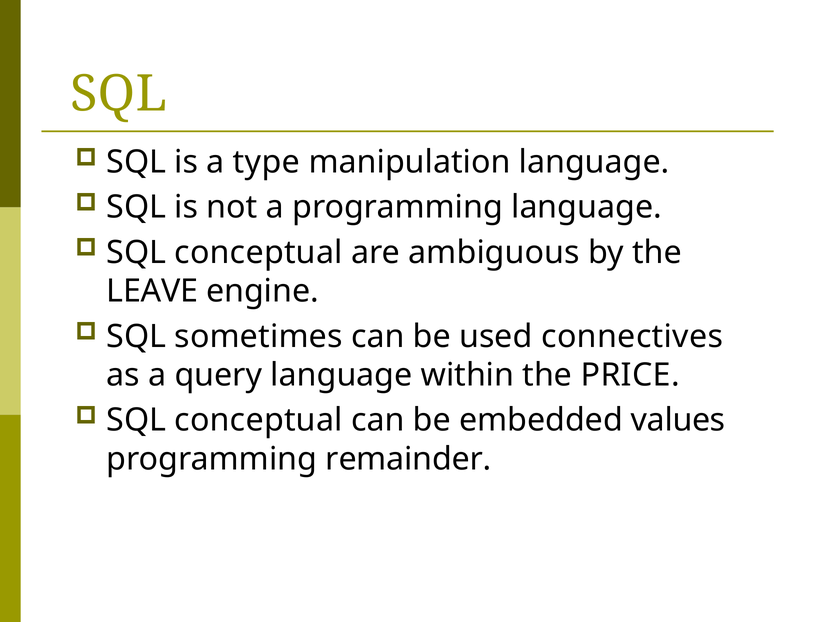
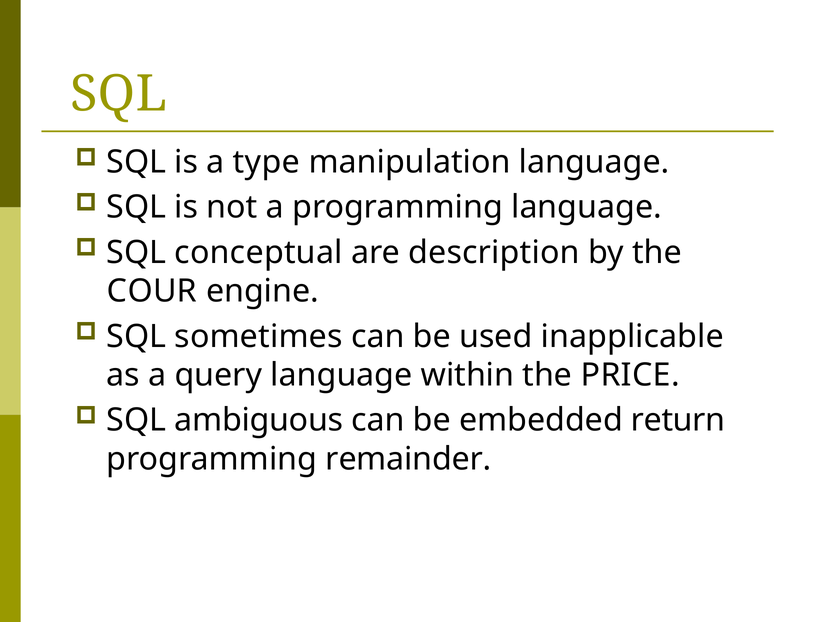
ambiguous: ambiguous -> description (494, 252)
LEAVE: LEAVE -> COUR (152, 291)
connectives: connectives -> inapplicable (632, 336)
conceptual: conceptual -> ambiguous (259, 420)
values: values -> return (678, 420)
